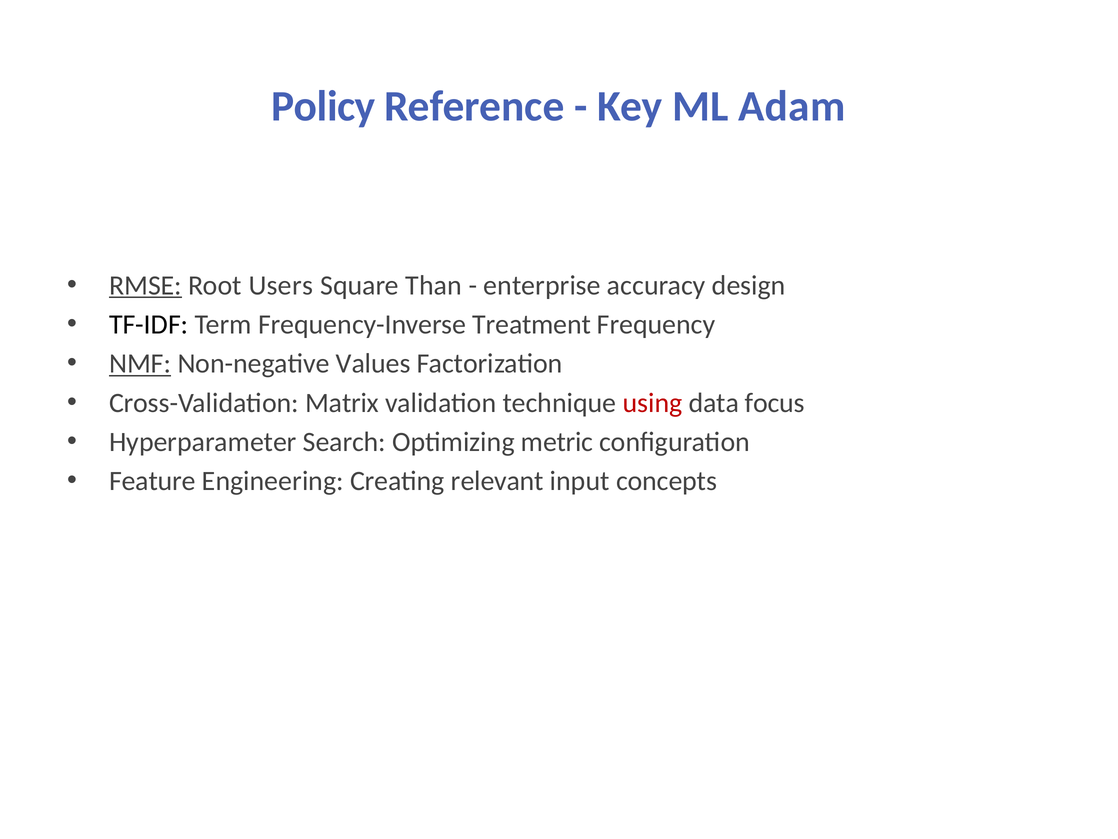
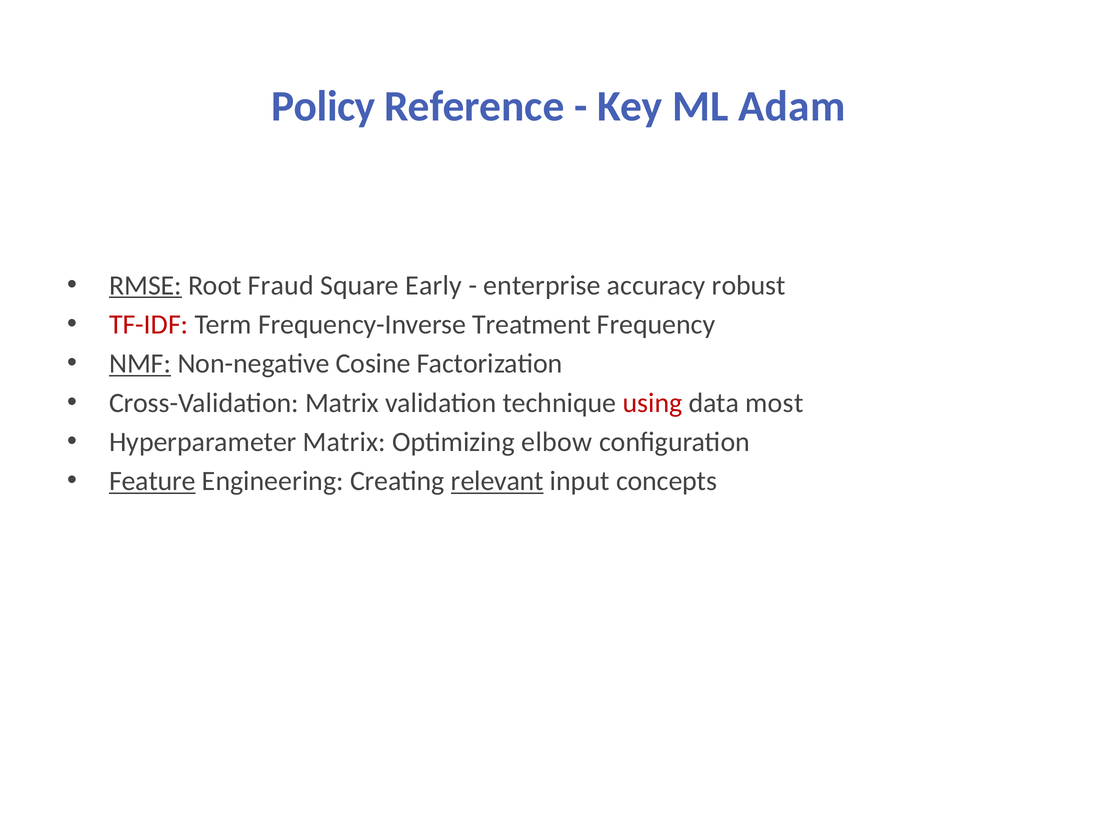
Users: Users -> Fraud (281, 285)
Than: Than -> Early (434, 285)
design: design -> robust (749, 285)
TF-IDF colour: black -> red (149, 324)
Values: Values -> Cosine (373, 363)
focus: focus -> most (774, 403)
Hyperparameter Search: Search -> Matrix (344, 442)
metric: metric -> elbow (557, 442)
Feature underline: none -> present (152, 481)
relevant underline: none -> present (497, 481)
